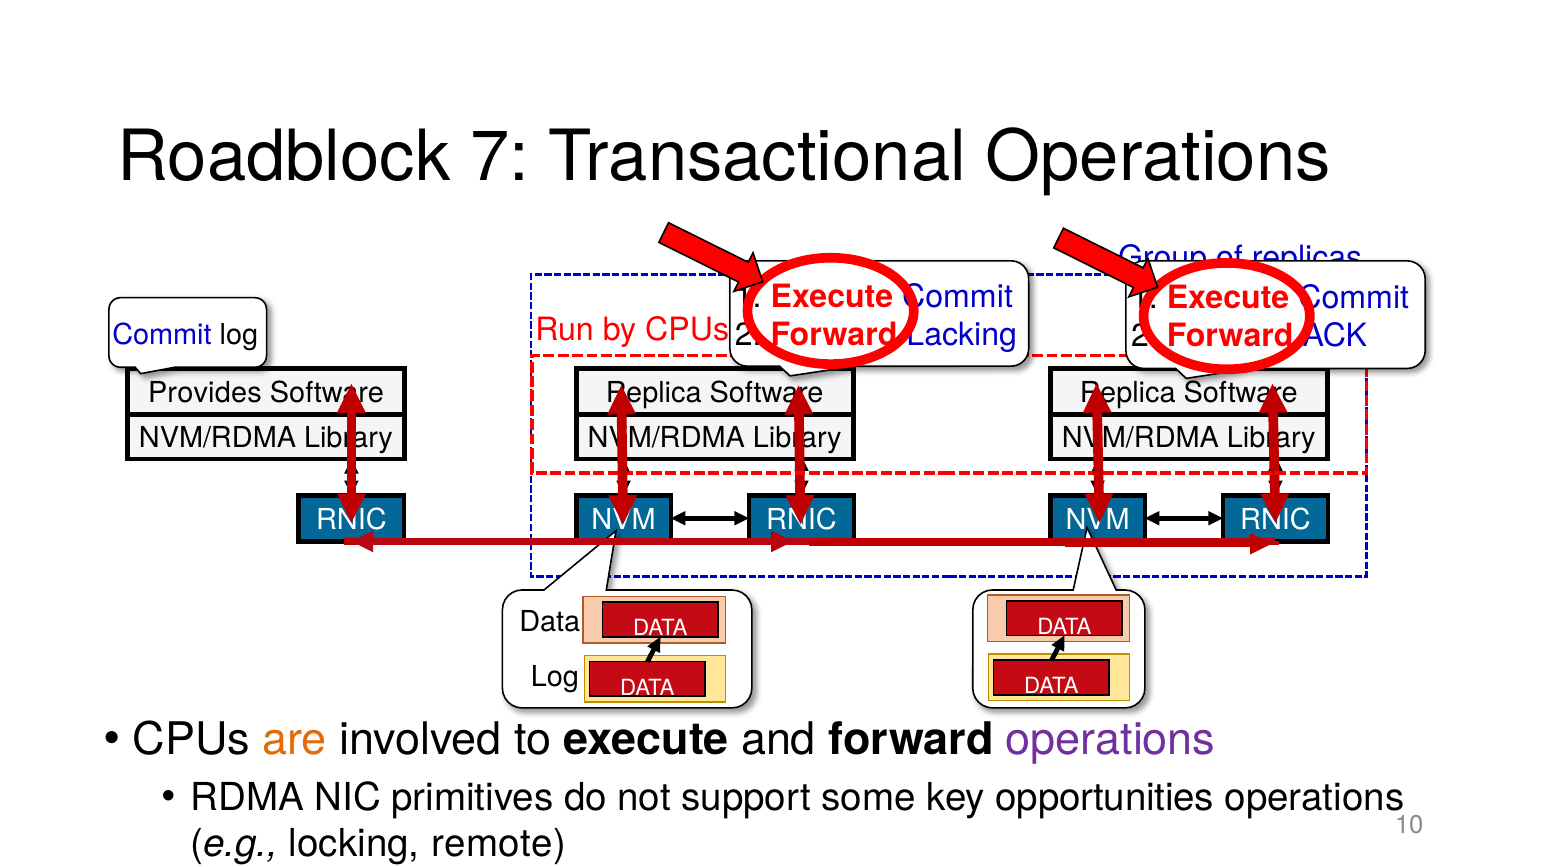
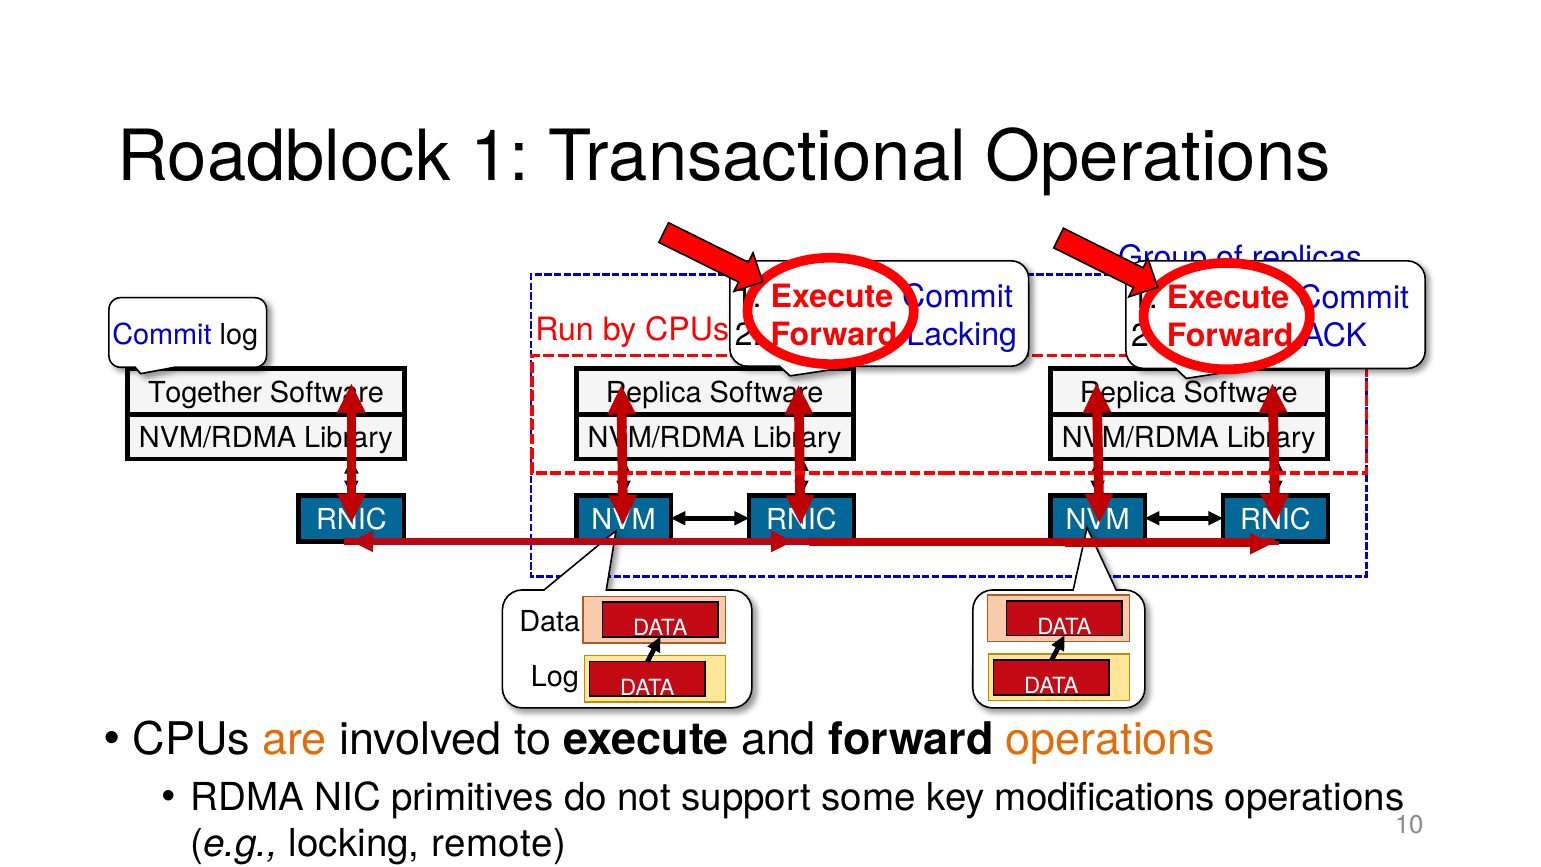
Roadblock 7: 7 -> 1 (500, 157)
Provides: Provides -> Together (205, 393)
operations colour: purple -> orange (1111, 740)
opportunities: opportunities -> modifications (1105, 798)
